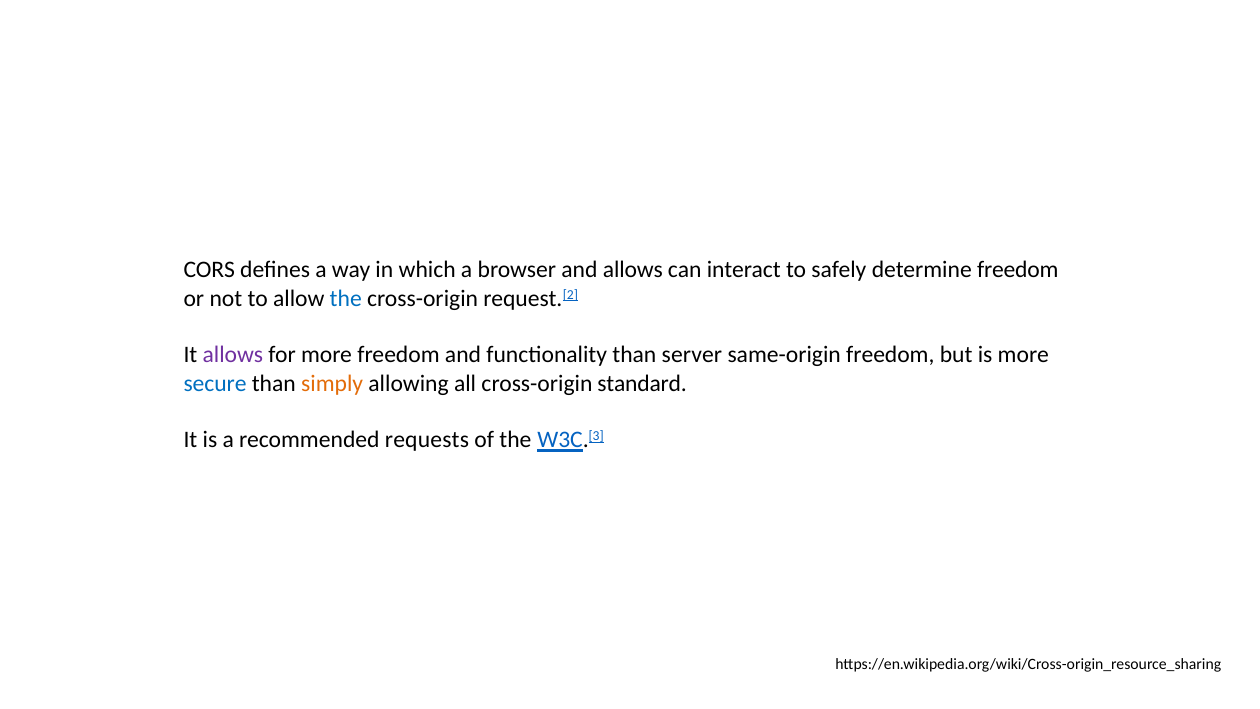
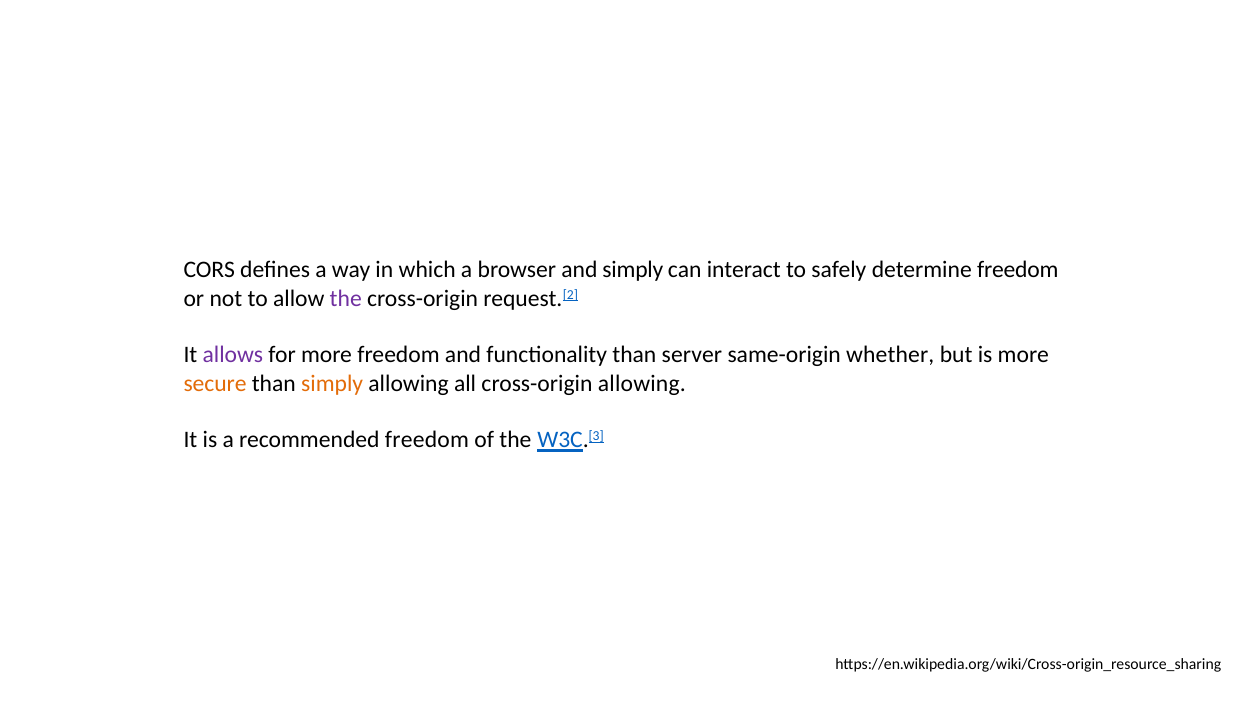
and allows: allows -> simply (633, 270)
the colour: blue -> purple (346, 298)
same-origin freedom: freedom -> whether (890, 355)
secure colour: blue -> orange (215, 383)
cross-origin standard: standard -> allowing (642, 383)
recommended requests: requests -> freedom (427, 440)
